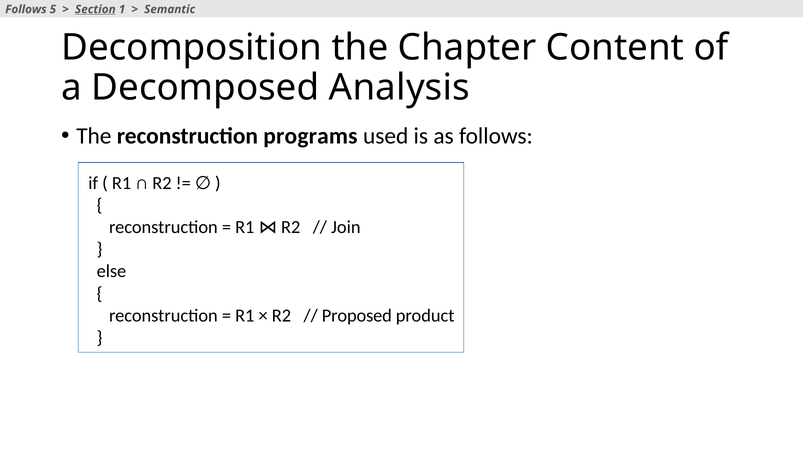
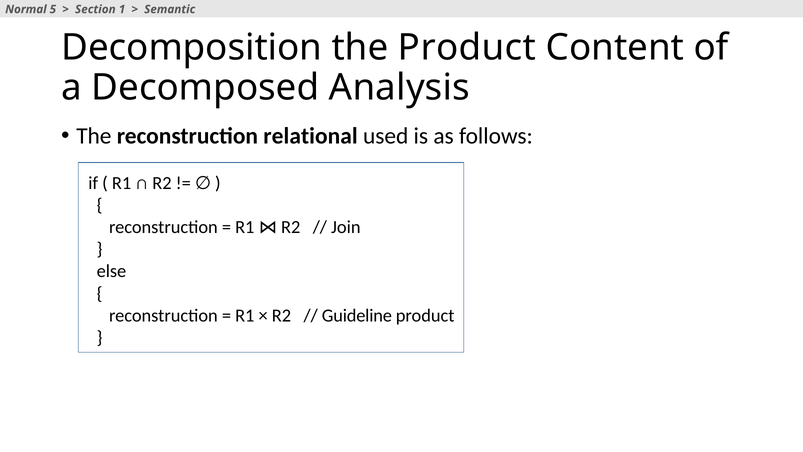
Follows: Follows -> Normal (26, 9)
Section underline: present -> none (95, 9)
the Chapter: Chapter -> Product (467, 48)
programs: programs -> relational (311, 136)
Proposed: Proposed -> Guideline (357, 315)
